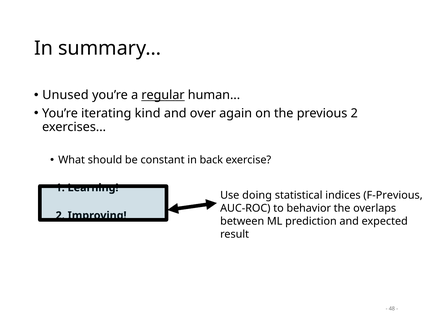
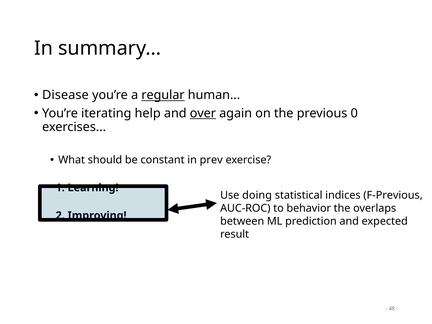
Unused: Unused -> Disease (65, 95)
kind: kind -> help (148, 113)
over underline: none -> present (203, 113)
previous 2: 2 -> 0 (354, 113)
back: back -> prev (211, 160)
